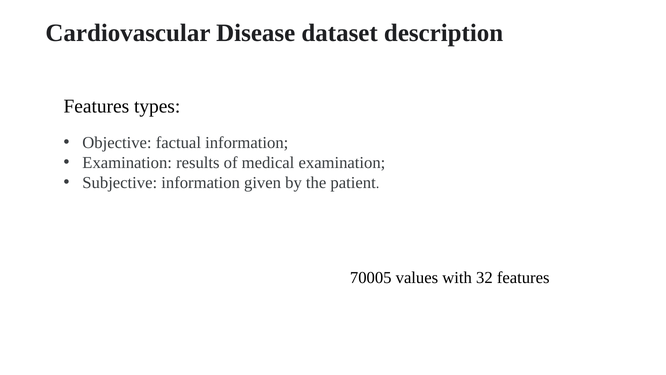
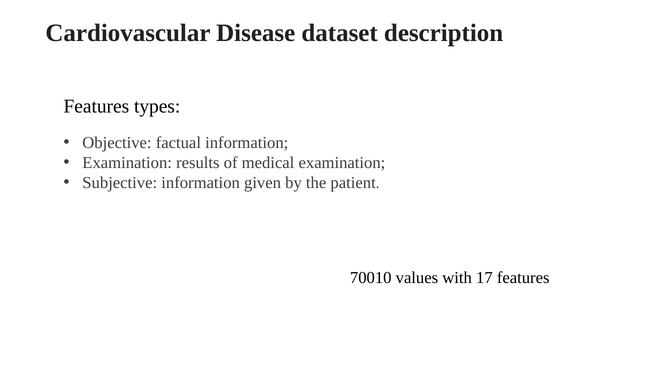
70005: 70005 -> 70010 (371, 278)
32: 32 -> 17 (484, 278)
